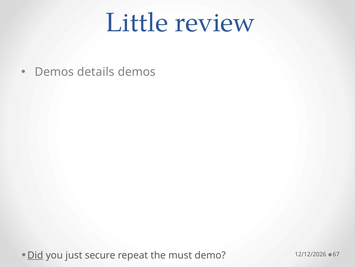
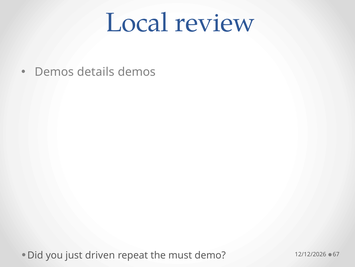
Little: Little -> Local (137, 23)
Did underline: present -> none (35, 255)
secure: secure -> driven (100, 255)
